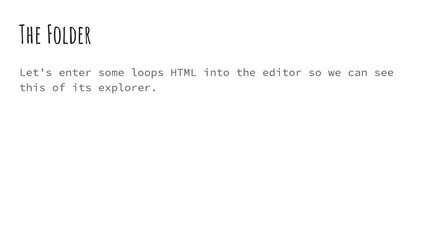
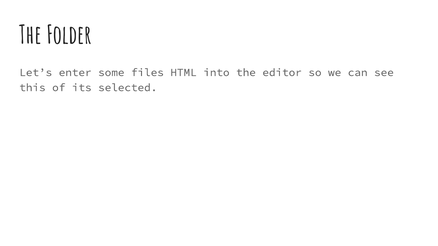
loops: loops -> files (147, 73)
explorer: explorer -> selected (128, 88)
